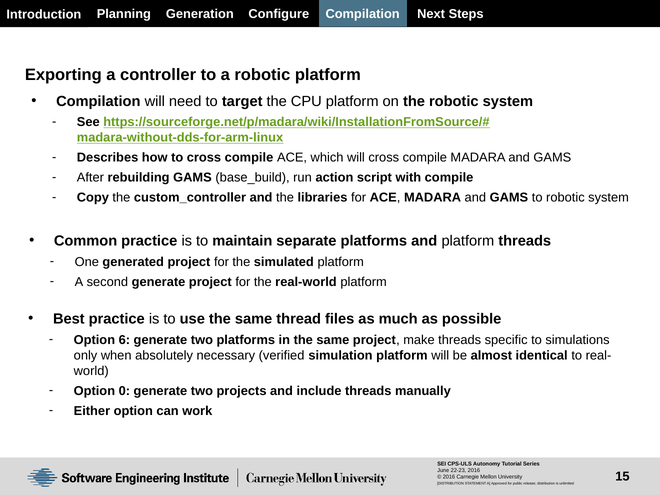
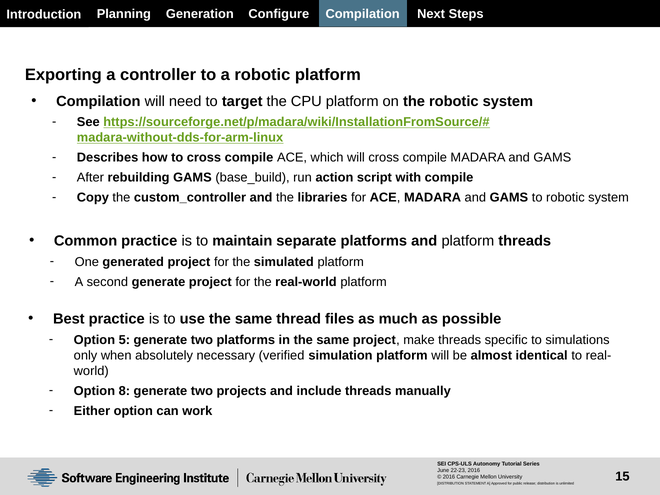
6: 6 -> 5 (124, 340)
0: 0 -> 8 (124, 391)
